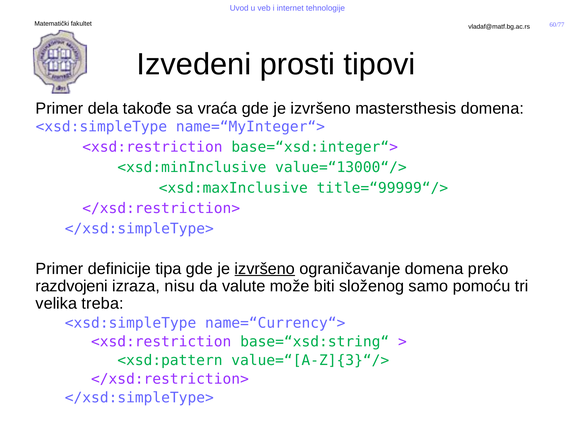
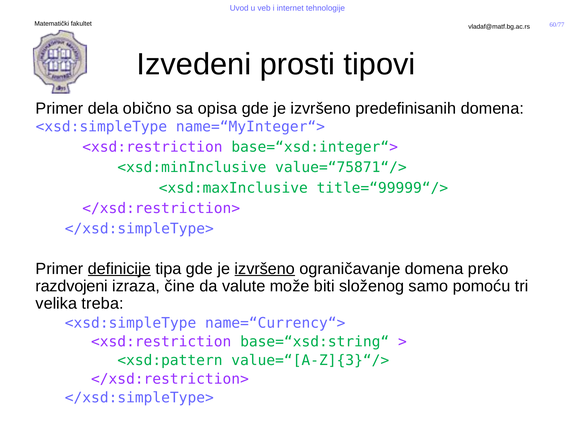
takođe: takođe -> obično (147, 108)
vraća: vraća -> opisa (217, 108)
mastersthesis: mastersthesis -> predefinisanih (406, 108)
value=“13000“/>: value=“13000“/> -> value=“75871“/> (341, 168)
definicije underline: none -> present (119, 269)
nisu: nisu -> čine (180, 286)
